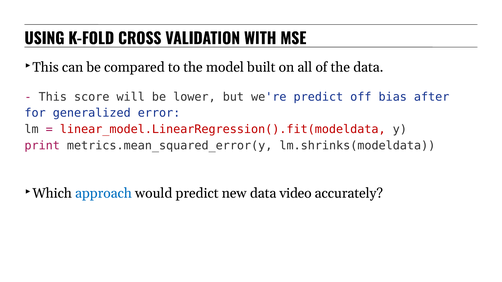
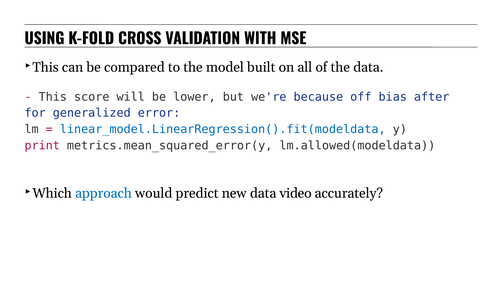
we're predict: predict -> because (318, 97)
linear_model.LinearRegression().fit(modeldata colour: red -> blue (223, 129)
lm.shrinks(modeldata: lm.shrinks(modeldata -> lm.allowed(modeldata (357, 145)
